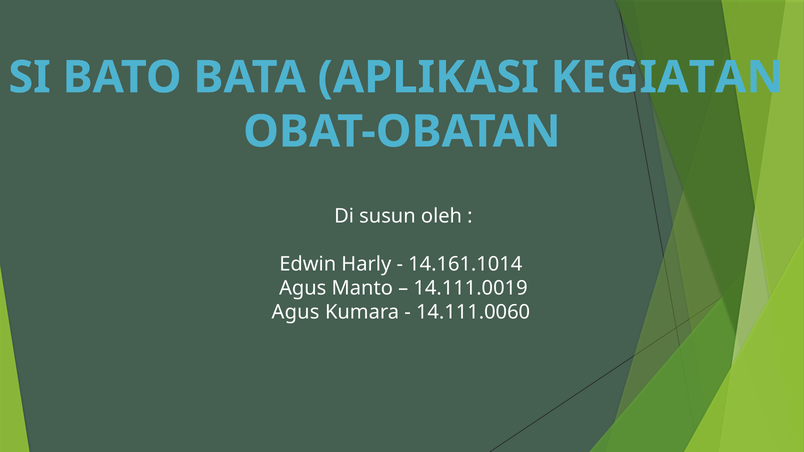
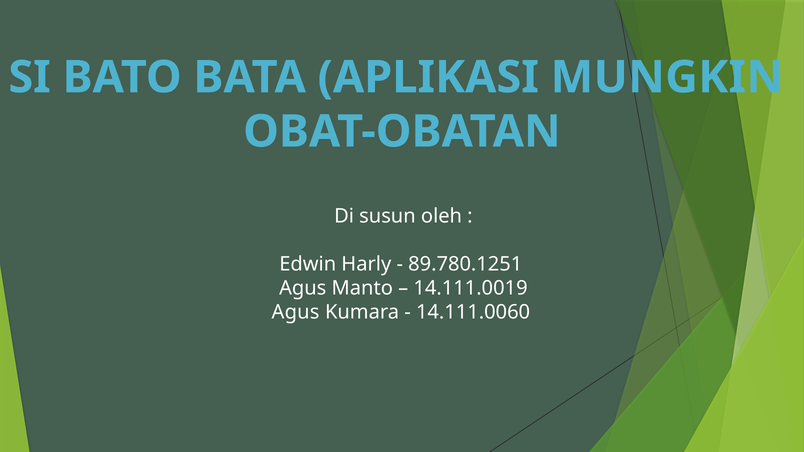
KEGIATAN: KEGIATAN -> MUNGKIN (667, 77)
14.161.1014: 14.161.1014 -> 89.780.1251 (465, 264)
